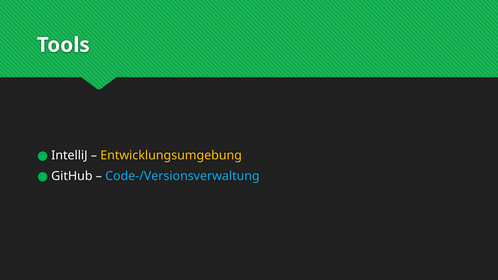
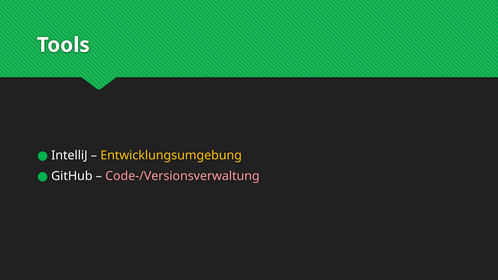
Code-/Versionsverwaltung colour: light blue -> pink (182, 176)
